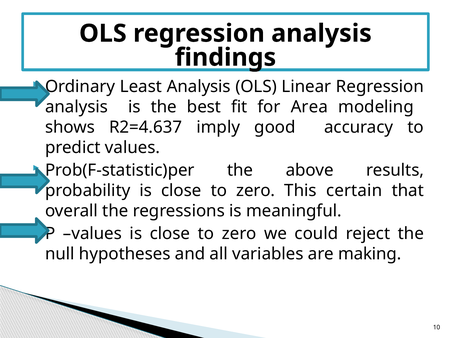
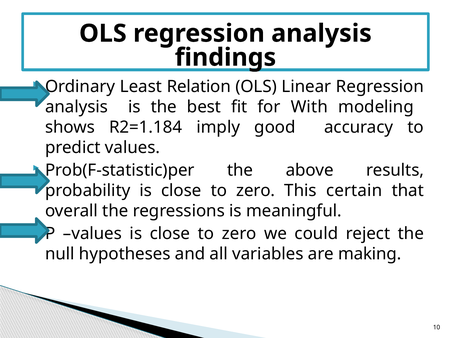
Least Analysis: Analysis -> Relation (199, 87)
Area: Area -> With (309, 107)
R2=4.637: R2=4.637 -> R2=1.184 (146, 127)
